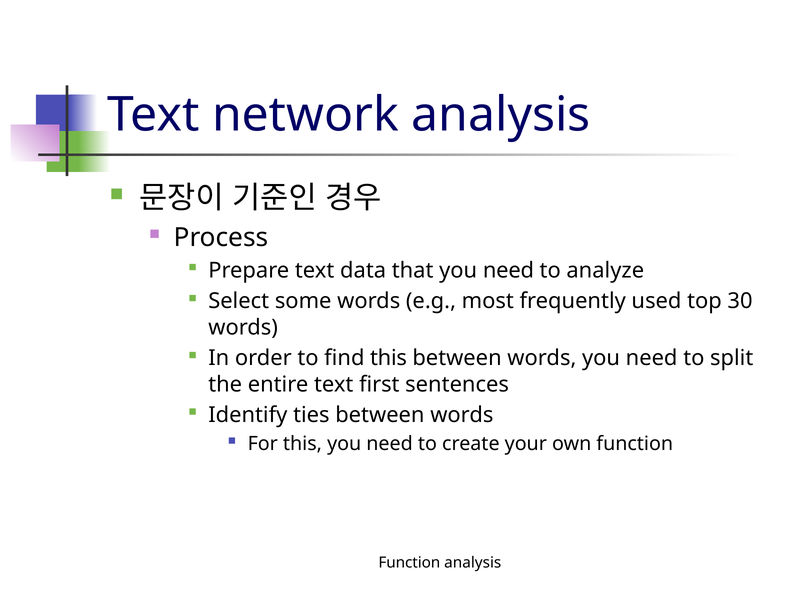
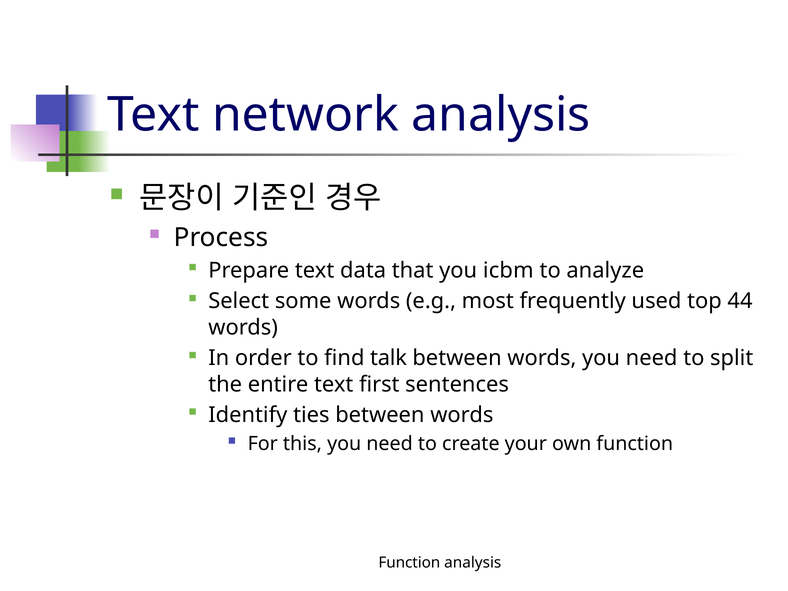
that you need: need -> icbm (508, 270)
30: 30 -> 44 (740, 301)
find this: this -> talk (389, 358)
